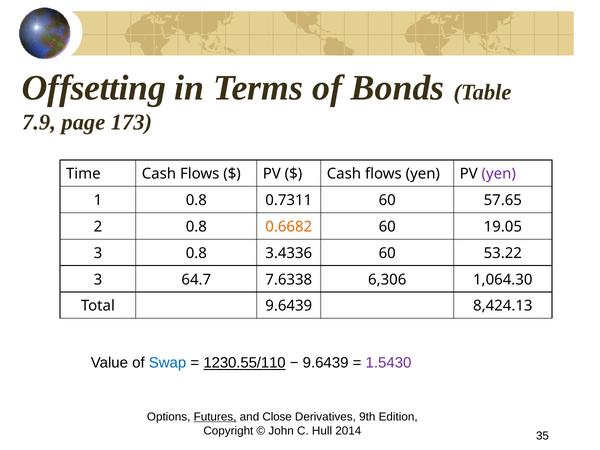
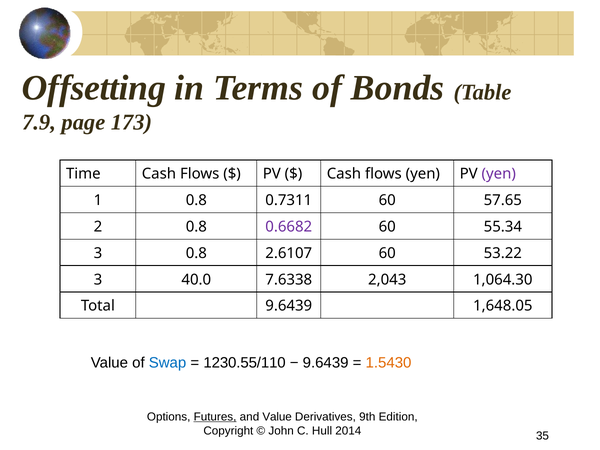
0.6682 colour: orange -> purple (289, 227)
19.05: 19.05 -> 55.34 (503, 227)
3.4336: 3.4336 -> 2.6107 (289, 253)
64.7: 64.7 -> 40.0 (196, 280)
6,306: 6,306 -> 2,043 (387, 280)
8,424.13: 8,424.13 -> 1,648.05 (503, 306)
1230.55/110 underline: present -> none (245, 363)
1.5430 colour: purple -> orange (389, 363)
and Close: Close -> Value (277, 417)
